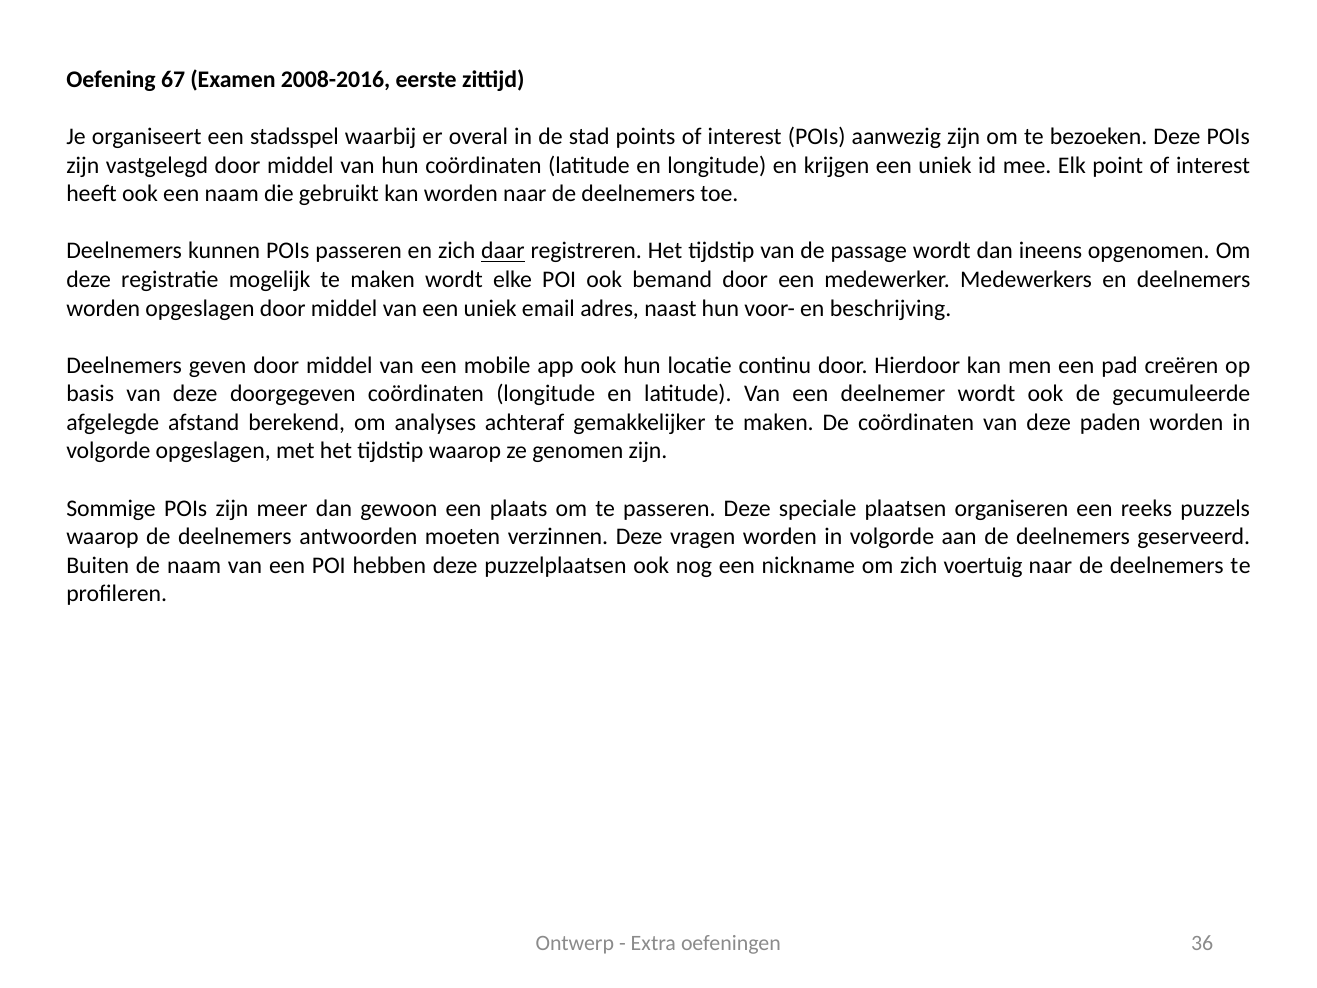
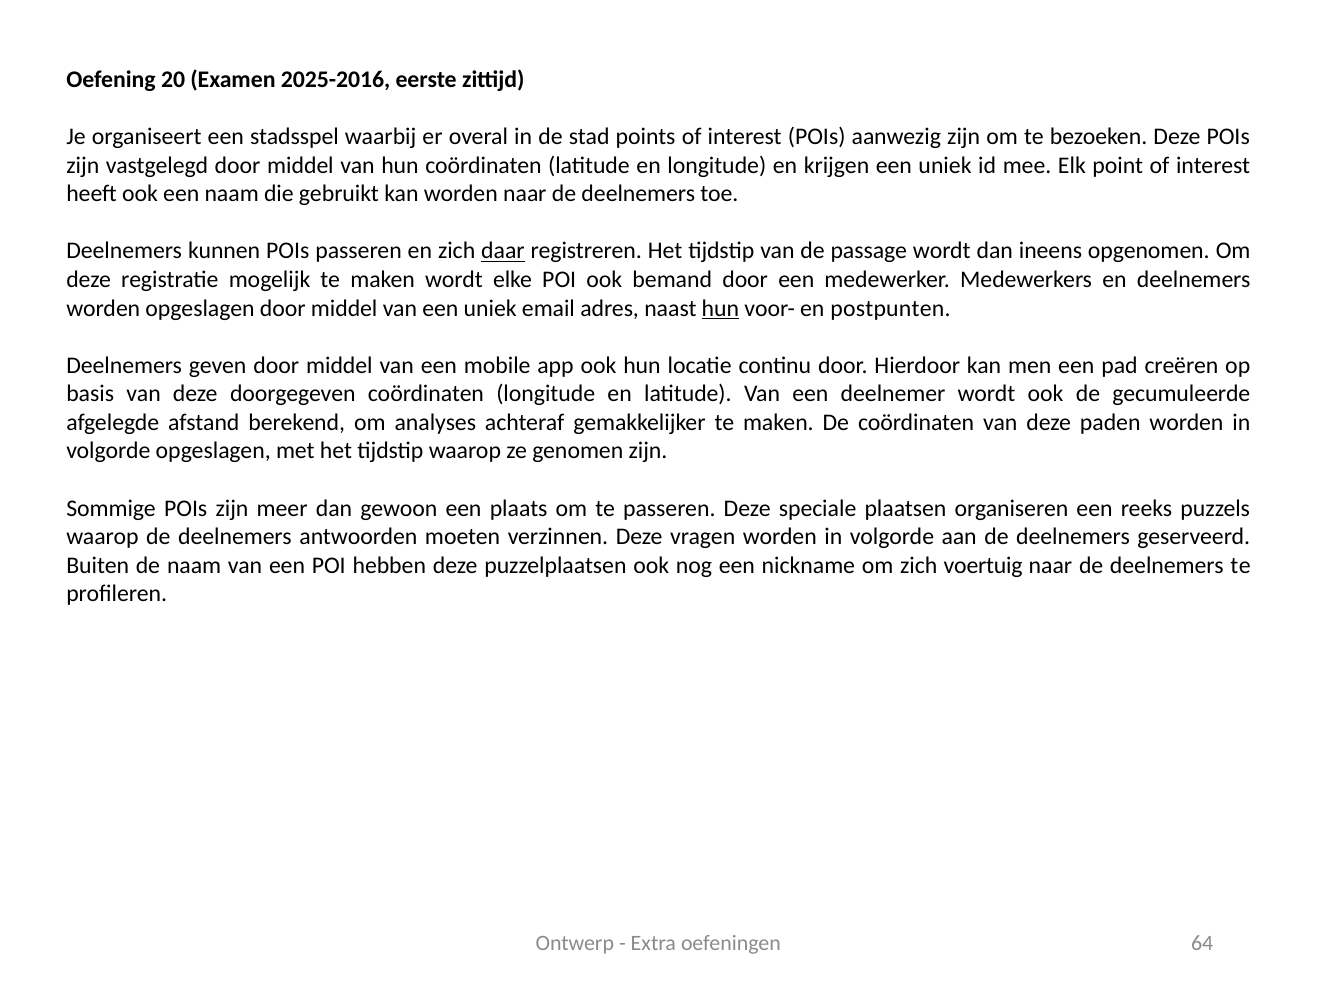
67: 67 -> 20 (173, 80)
2008-2016: 2008-2016 -> 2025-2016 (336, 80)
hun underline: none -> present (720, 308)
beschrijving: beschrijving -> postpunten (890, 308)
36: 36 -> 64 (1202, 943)
